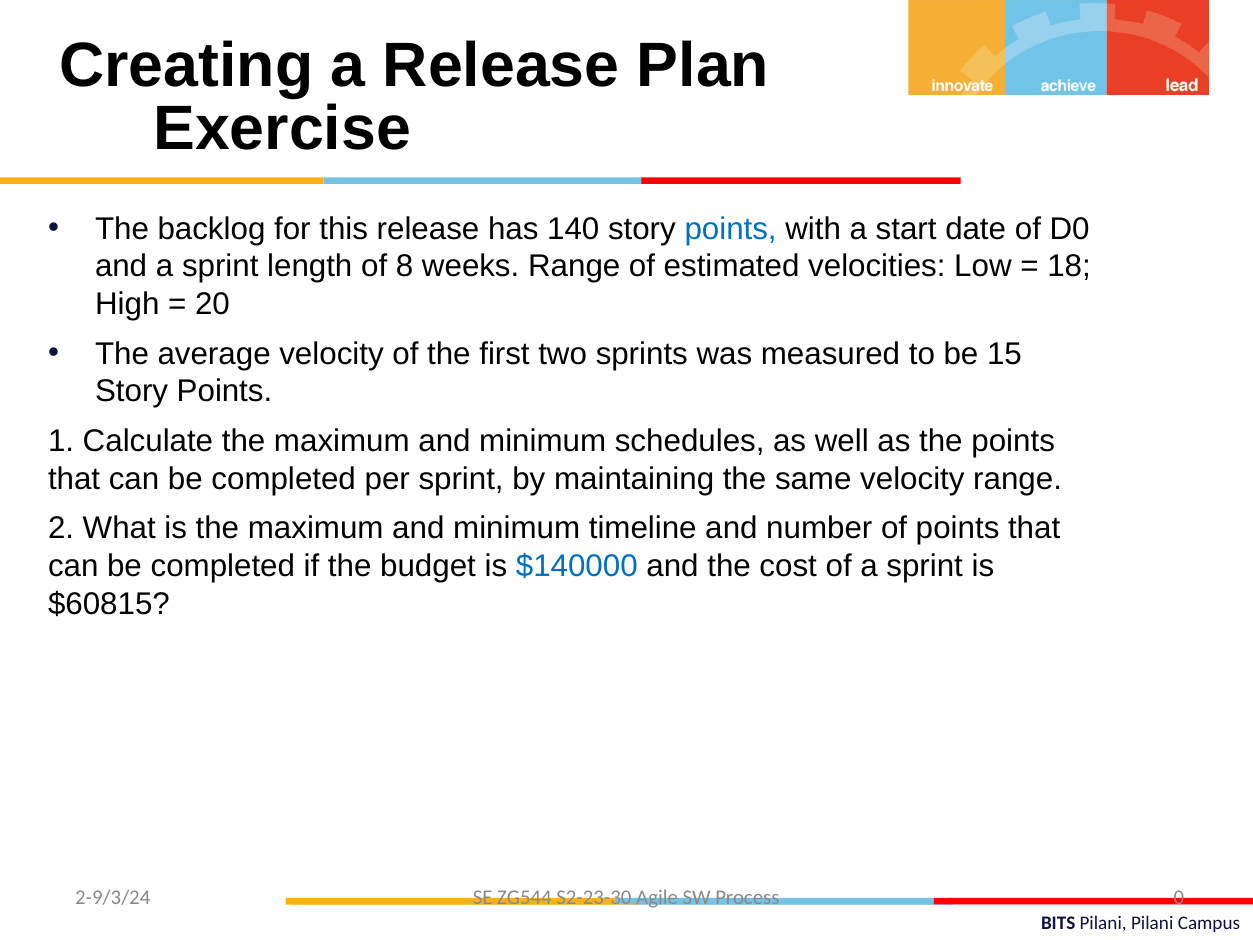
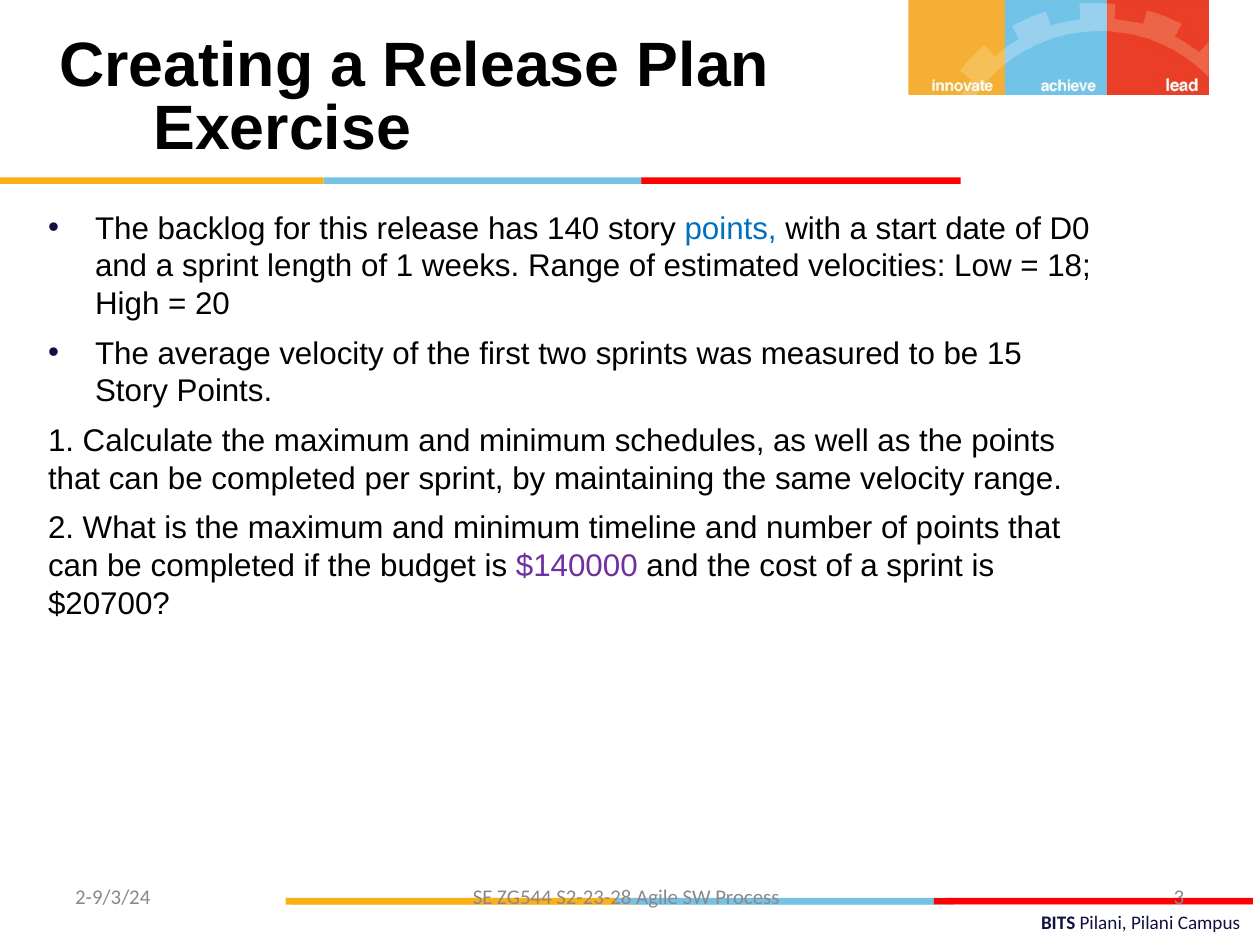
of 8: 8 -> 1 (405, 266)
$140000 colour: blue -> purple (577, 566)
$60815: $60815 -> $20700 (109, 604)
S2-23-30: S2-23-30 -> S2-23-28 (594, 897)
0: 0 -> 3 (1179, 897)
